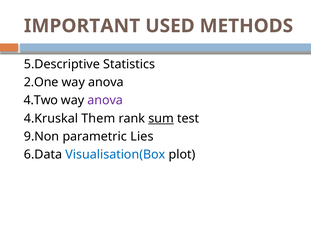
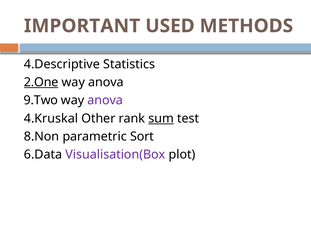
5.Descriptive: 5.Descriptive -> 4.Descriptive (62, 64)
2.One underline: none -> present (41, 82)
4.Two: 4.Two -> 9.Two (41, 100)
Them: Them -> Other (98, 119)
9.Non: 9.Non -> 8.Non (42, 137)
Lies: Lies -> Sort (142, 137)
Visualisation(Box colour: blue -> purple (115, 155)
